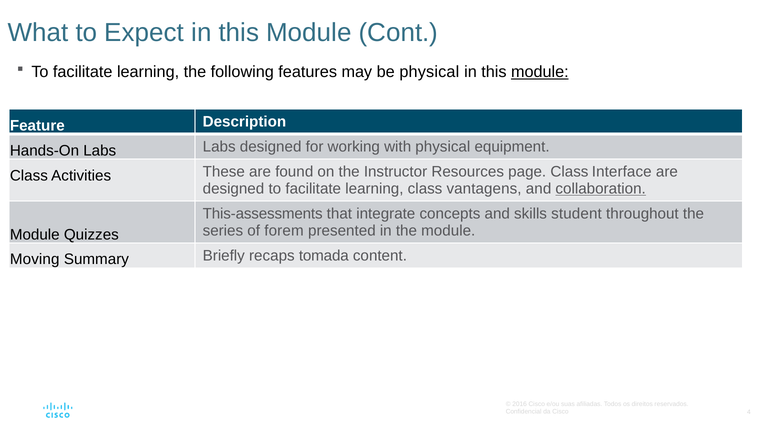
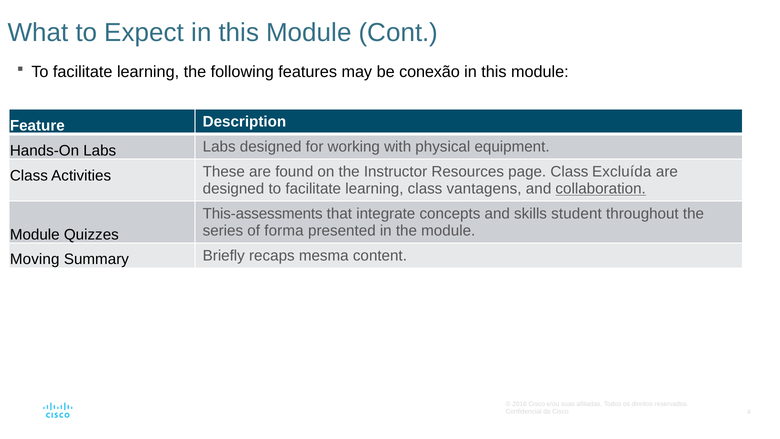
be physical: physical -> conexão (429, 72)
module underline: present -> none (540, 72)
Interface: Interface -> Excluída (622, 172)
forem: forem -> forma (284, 231)
tomada: tomada -> mesma (324, 255)
